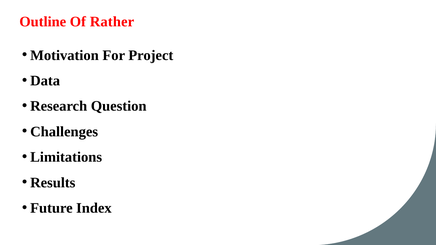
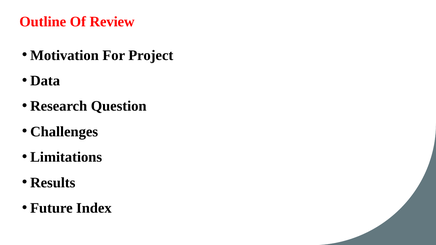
Rather: Rather -> Review (112, 22)
